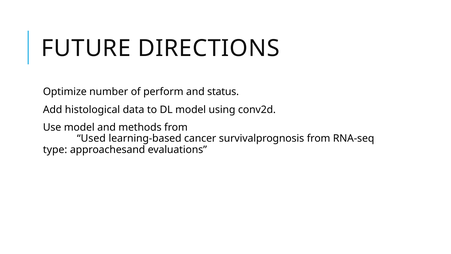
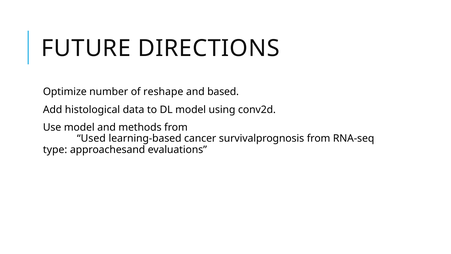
perform: perform -> reshape (163, 92)
status: status -> based (223, 92)
